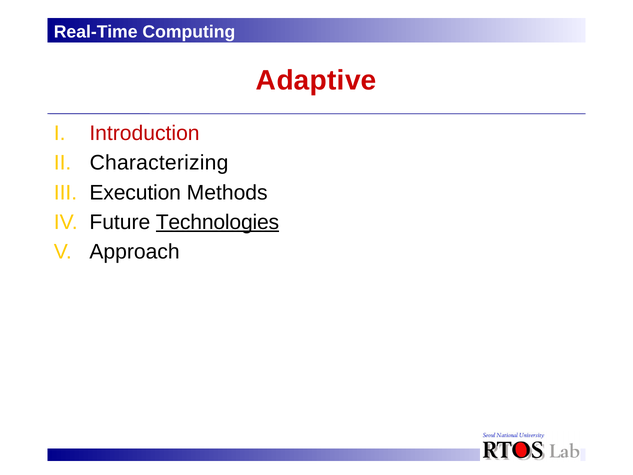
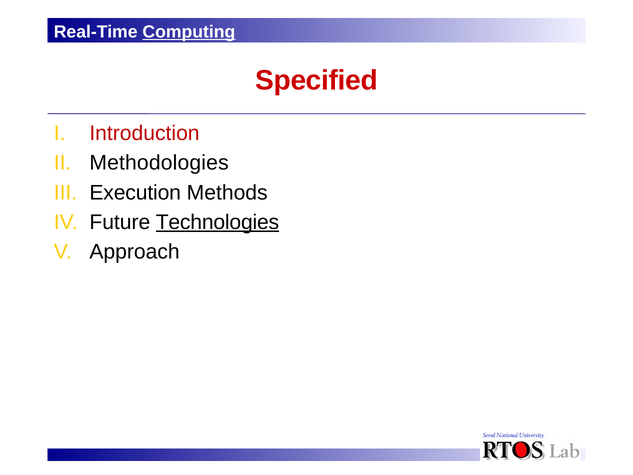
Computing underline: none -> present (189, 32)
Adaptive: Adaptive -> Specified (317, 80)
Characterizing: Characterizing -> Methodologies (159, 163)
